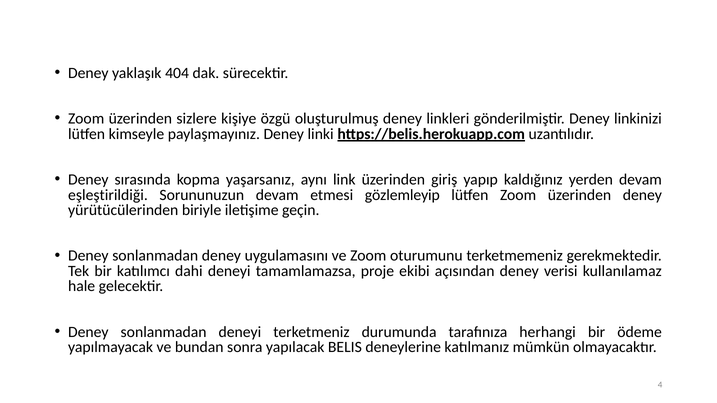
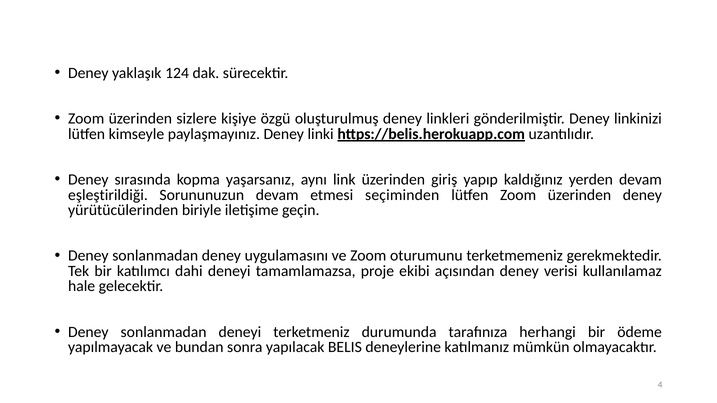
404: 404 -> 124 (177, 73)
gözlemleyip: gözlemleyip -> seçiminden (402, 195)
